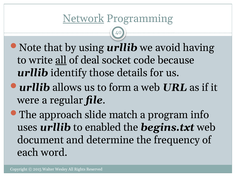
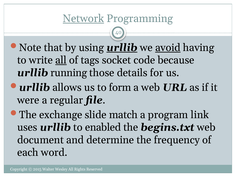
urllib underline: none -> present (122, 48)
avoid underline: none -> present (168, 48)
deal: deal -> tags (90, 60)
identify: identify -> running (69, 73)
approach: approach -> exchange (61, 115)
info: info -> link (200, 115)
